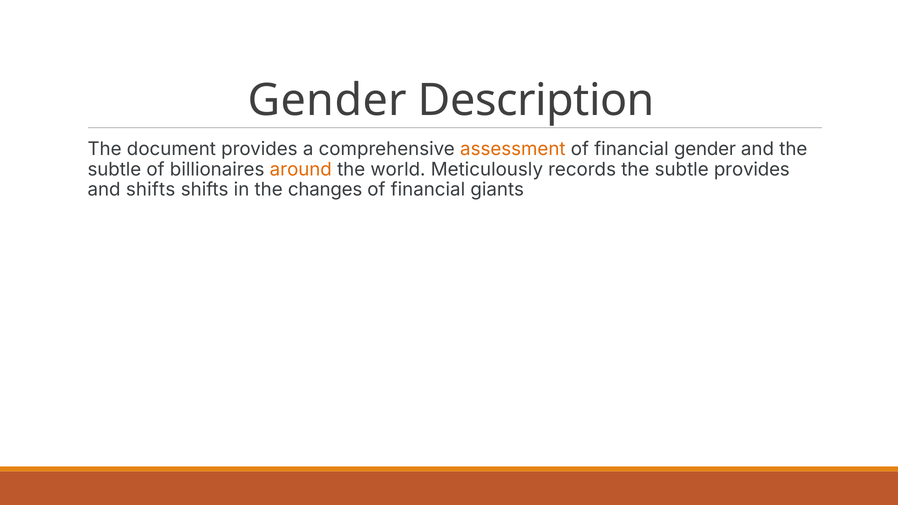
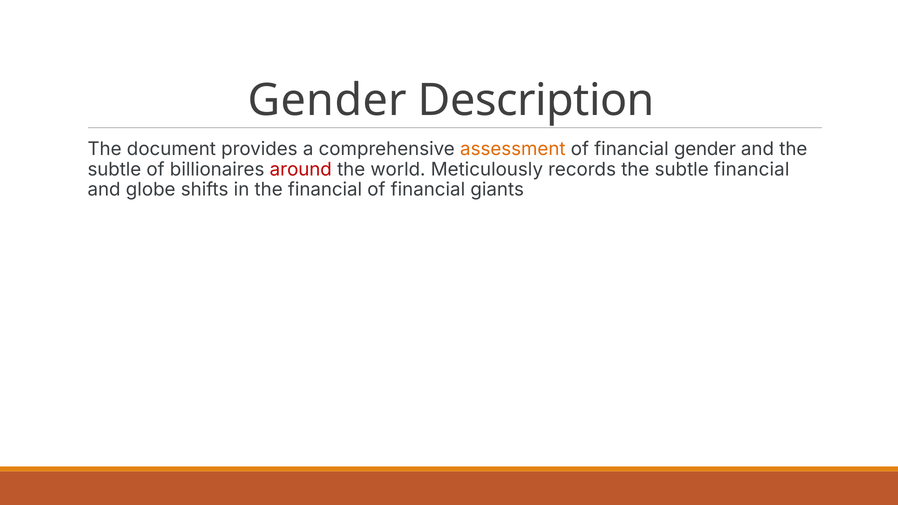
around colour: orange -> red (301, 170)
subtle provides: provides -> financial (752, 170)
and shifts: shifts -> globe (151, 190)
the changes: changes -> financial (325, 190)
